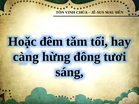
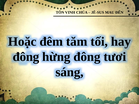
càng: càng -> đông (26, 57)
